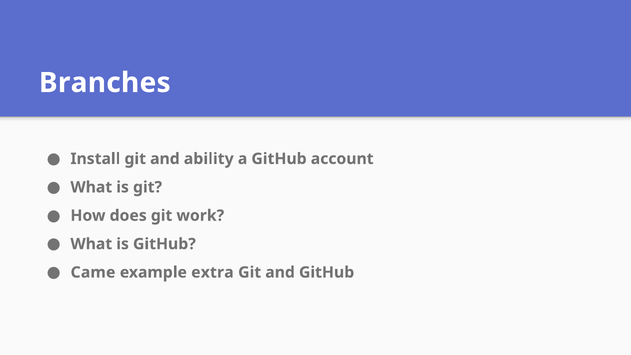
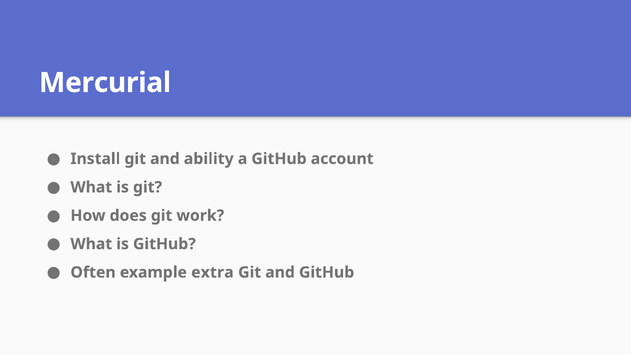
Branches: Branches -> Mercurial (105, 83)
Came: Came -> Often (93, 272)
